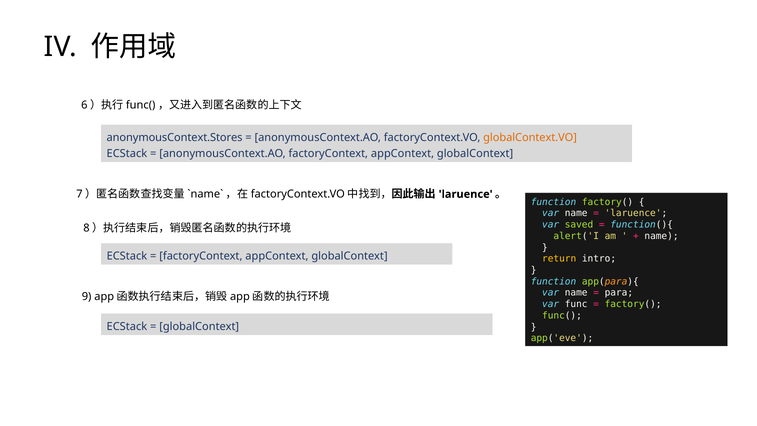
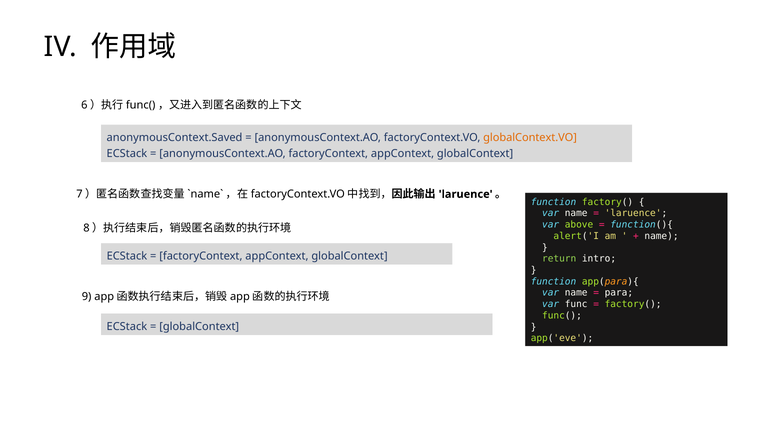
anonymousContext.Stores: anonymousContext.Stores -> anonymousContext.Saved (175, 137)
saved: saved -> above (579, 225)
return colour: yellow -> light green (559, 259)
